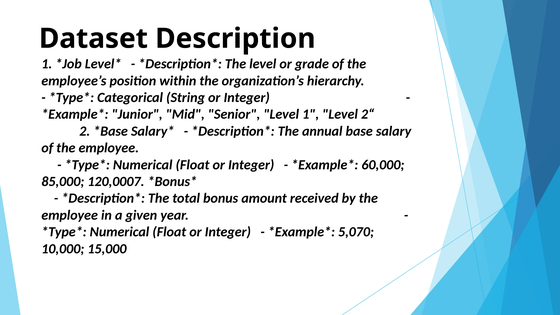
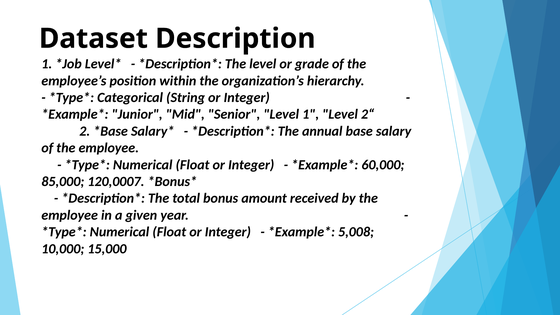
5,070: 5,070 -> 5,008 (356, 232)
